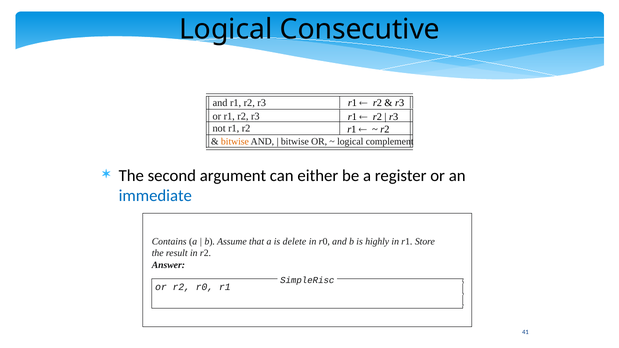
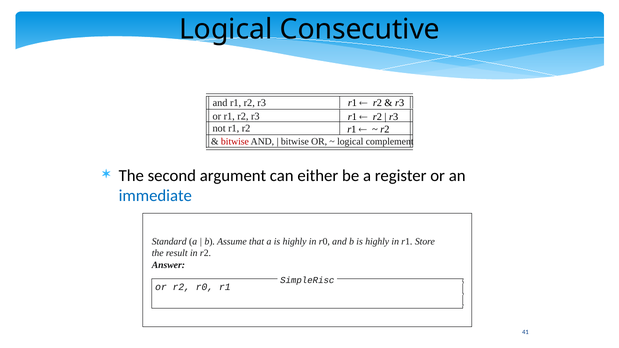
bitwise colour: orange -> red (235, 141)
Contains: Contains -> Standard (169, 242)
a is delete: delete -> highly (295, 242)
